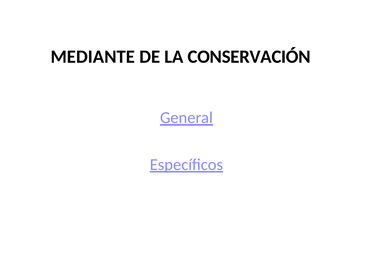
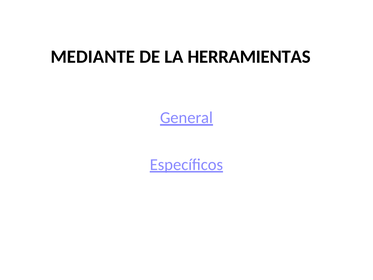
CONSERVACIÓN: CONSERVACIÓN -> HERRAMIENTAS (249, 57)
